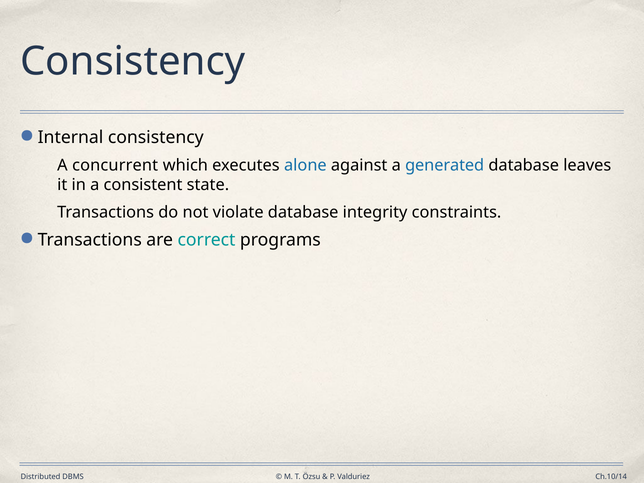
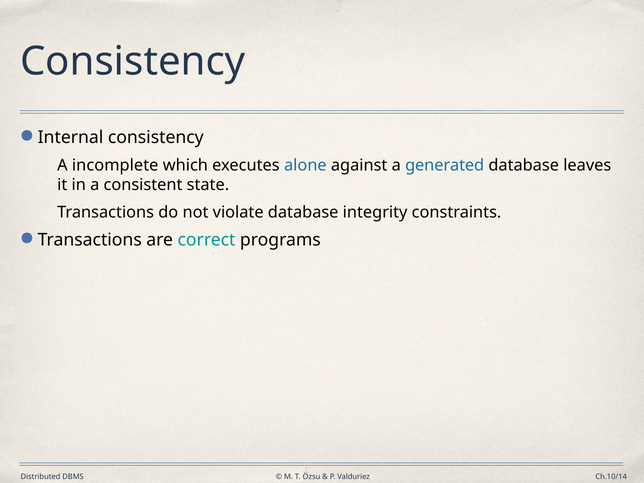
concurrent: concurrent -> incomplete (115, 165)
